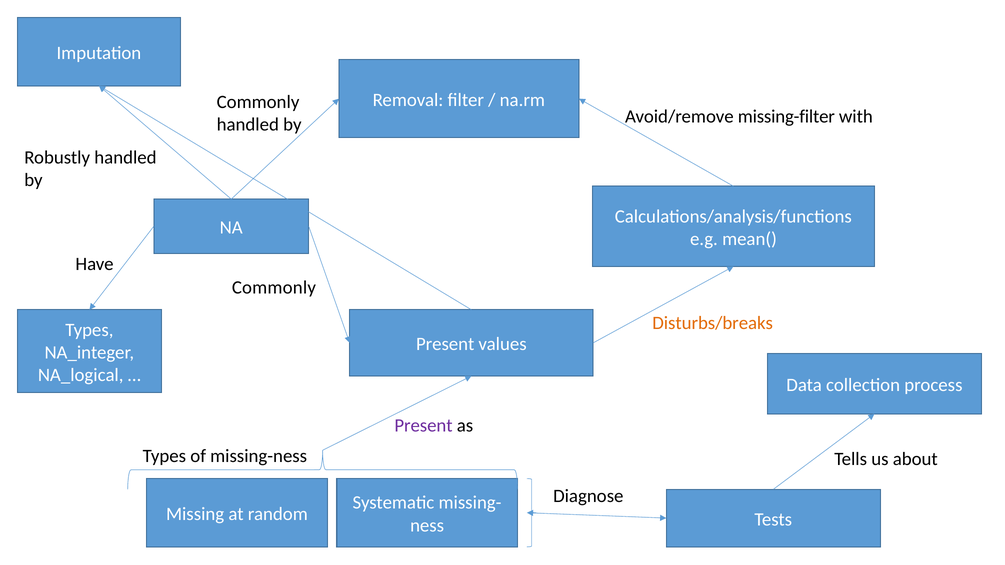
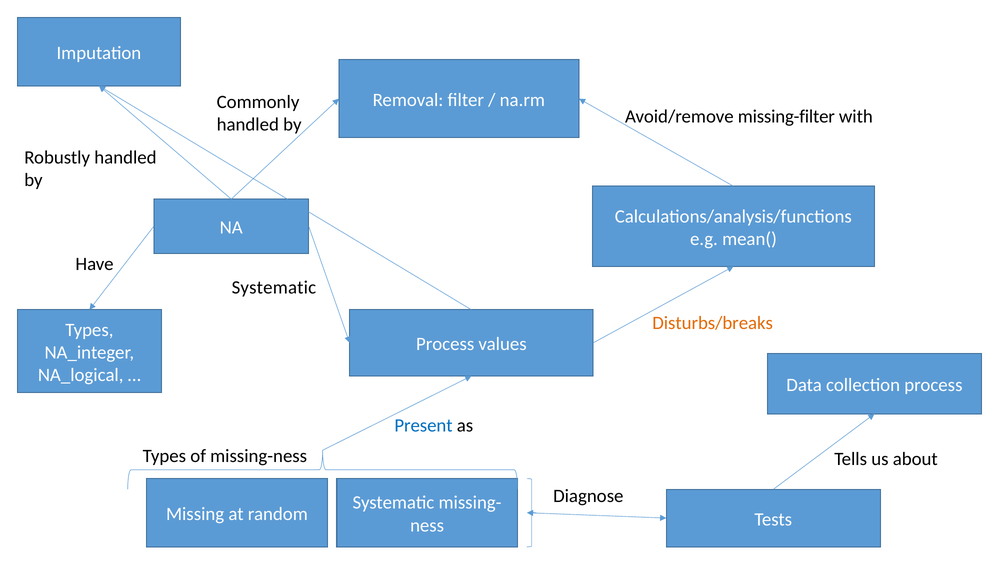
Commonly: Commonly -> Systematic (274, 288)
Present: Present -> Process (445, 344)
Present colour: purple -> blue (424, 426)
